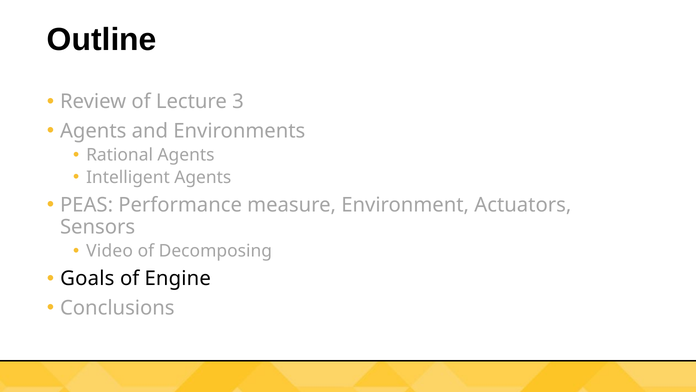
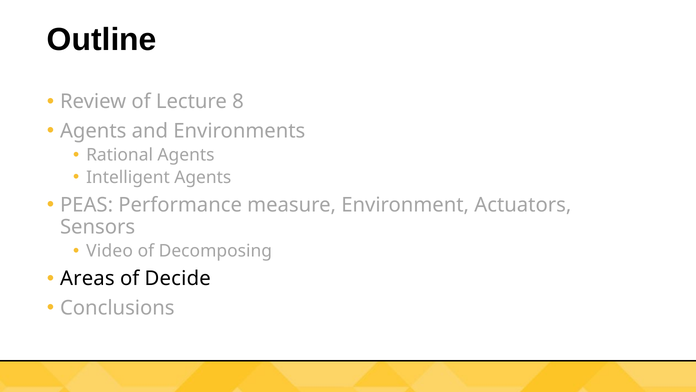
3: 3 -> 8 (238, 102)
Goals: Goals -> Areas (87, 278)
Engine: Engine -> Decide (178, 278)
